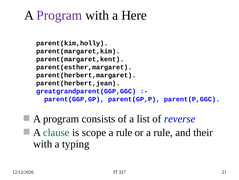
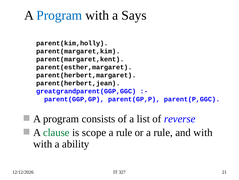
Program colour: purple -> blue (59, 15)
Here: Here -> Says (134, 15)
and their: their -> with (203, 132)
typing: typing -> ability (76, 143)
